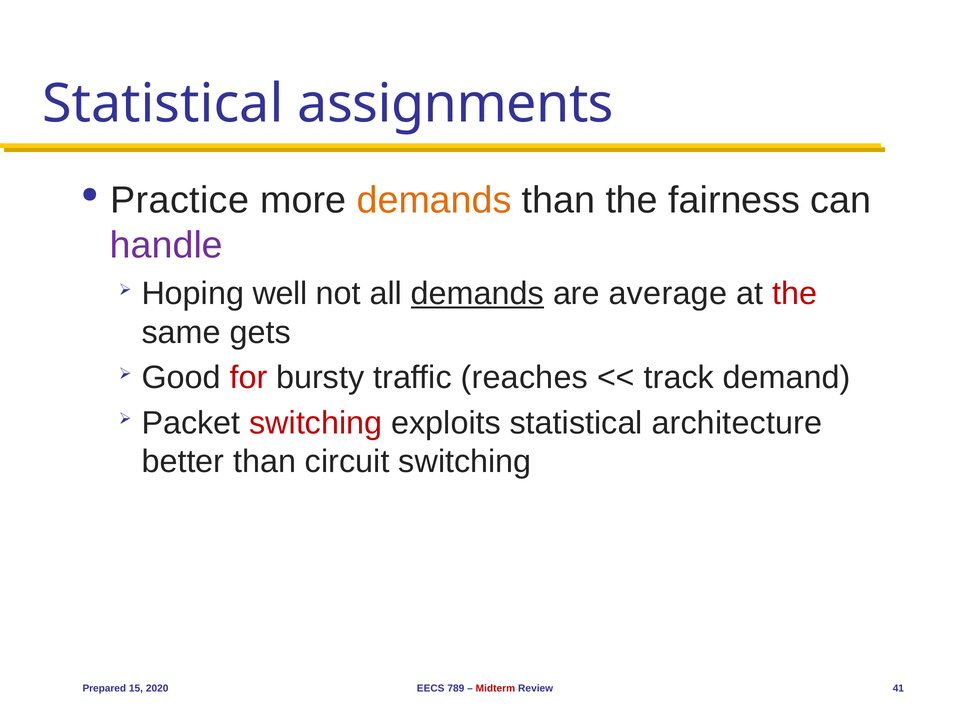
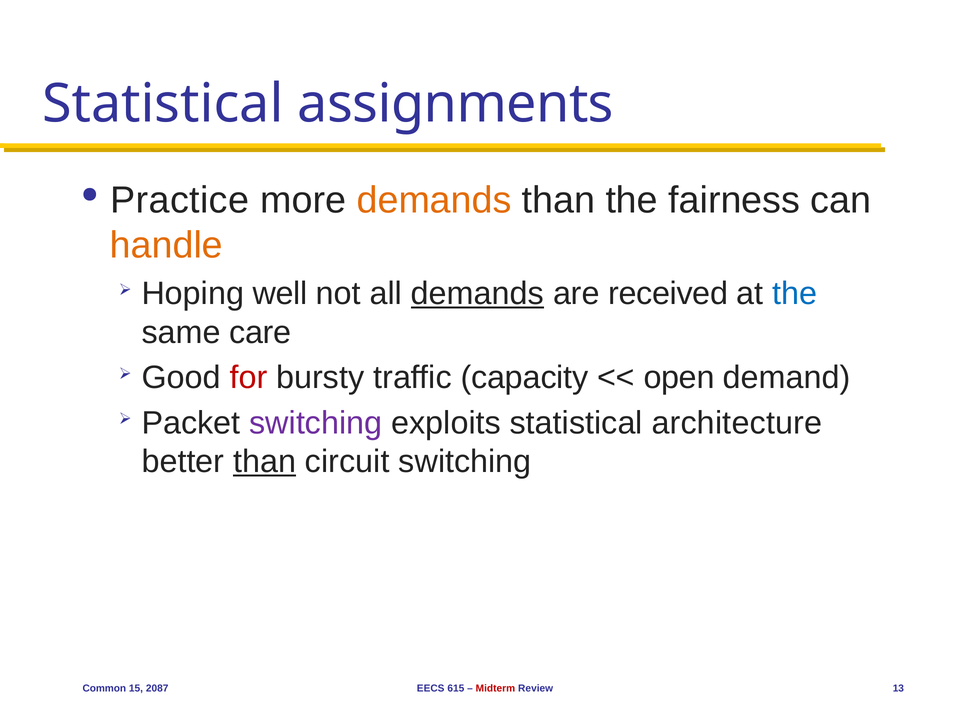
handle colour: purple -> orange (166, 245)
average: average -> received (668, 293)
the colour: red -> blue (795, 293)
gets: gets -> care (260, 332)
reaches: reaches -> capacity (524, 377)
track: track -> open (679, 377)
switching colour: red -> purple (316, 423)
than underline: none -> present (265, 461)
Prepared: Prepared -> Common (104, 688)
2020: 2020 -> 2087 (157, 688)
789: 789 -> 615 (456, 688)
41: 41 -> 13 (898, 688)
